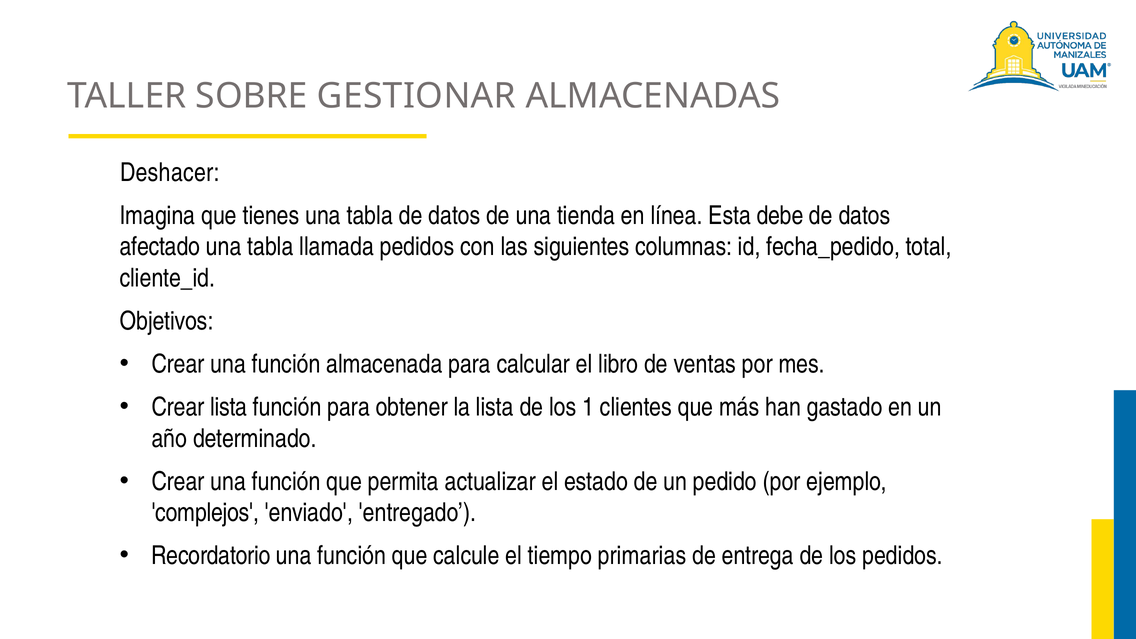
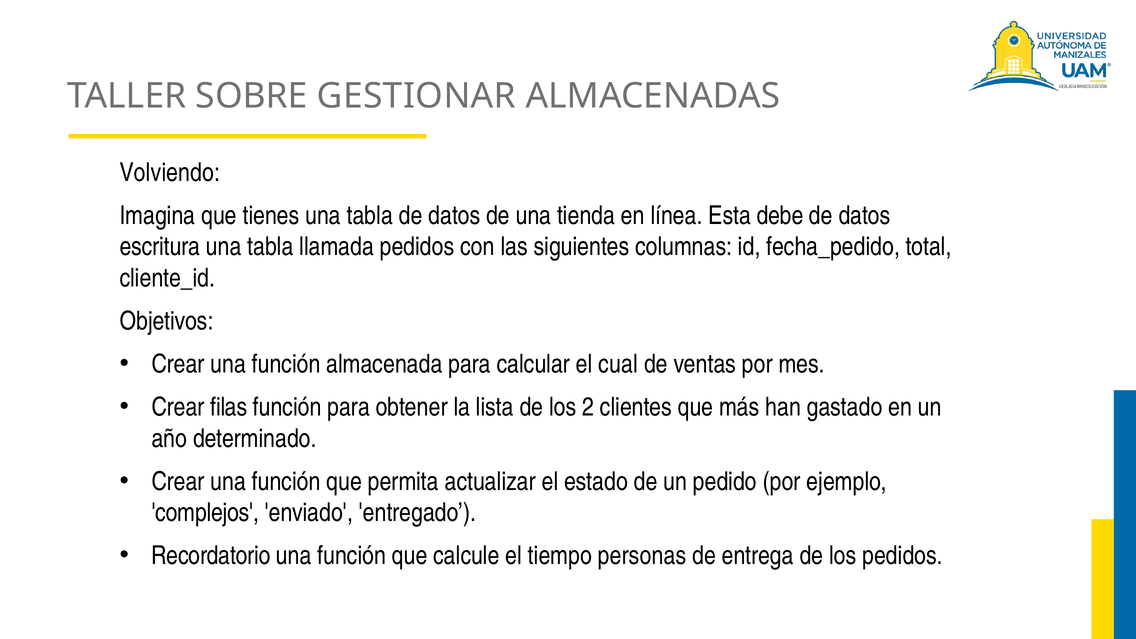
Deshacer: Deshacer -> Volviendo (170, 172)
afectado: afectado -> escritura (160, 247)
libro: libro -> cual (618, 364)
Crear lista: lista -> filas (229, 407)
1: 1 -> 2 (588, 407)
primarias: primarias -> personas (642, 556)
